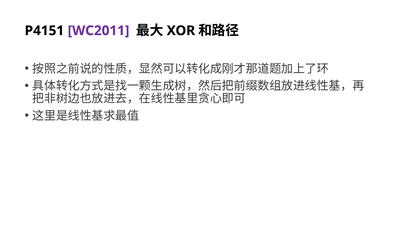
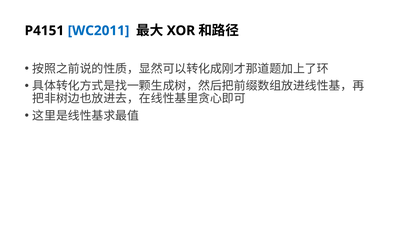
WC2011 colour: purple -> blue (99, 31)
